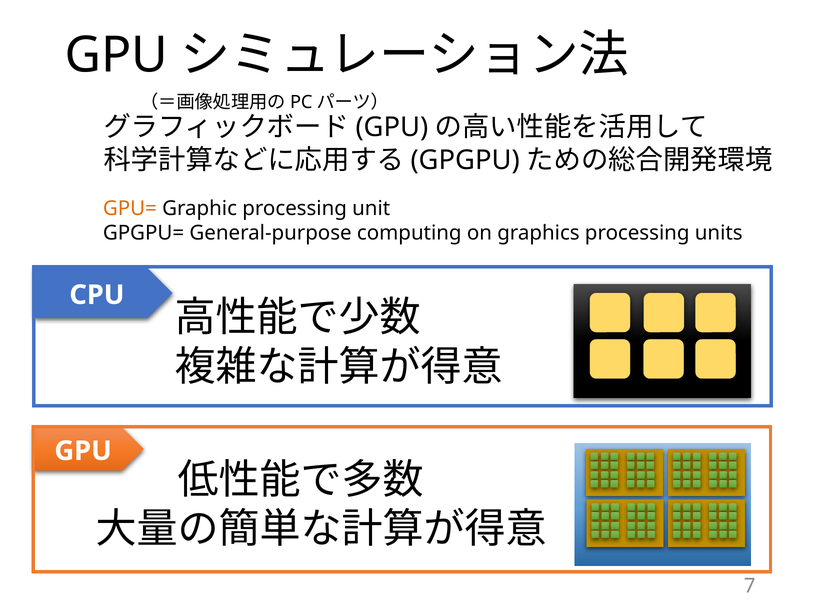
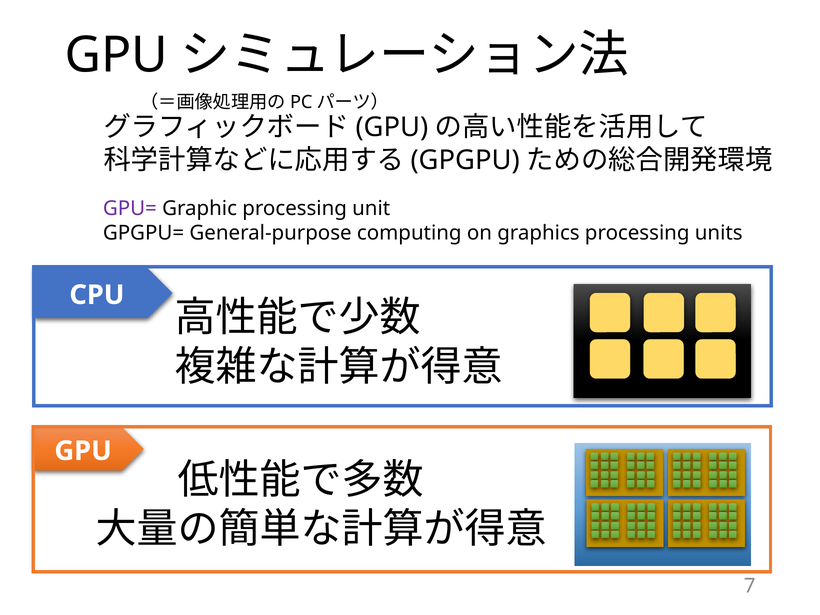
GPU= colour: orange -> purple (130, 208)
